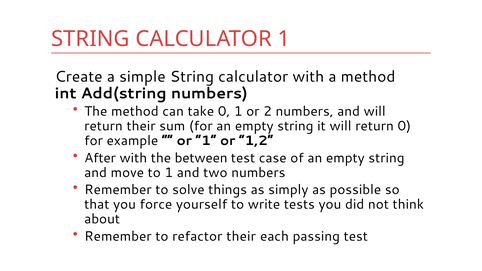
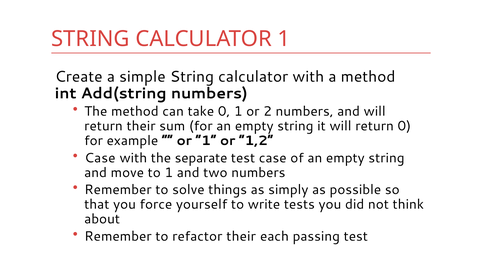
After: After -> Case (100, 158)
between: between -> separate (201, 158)
